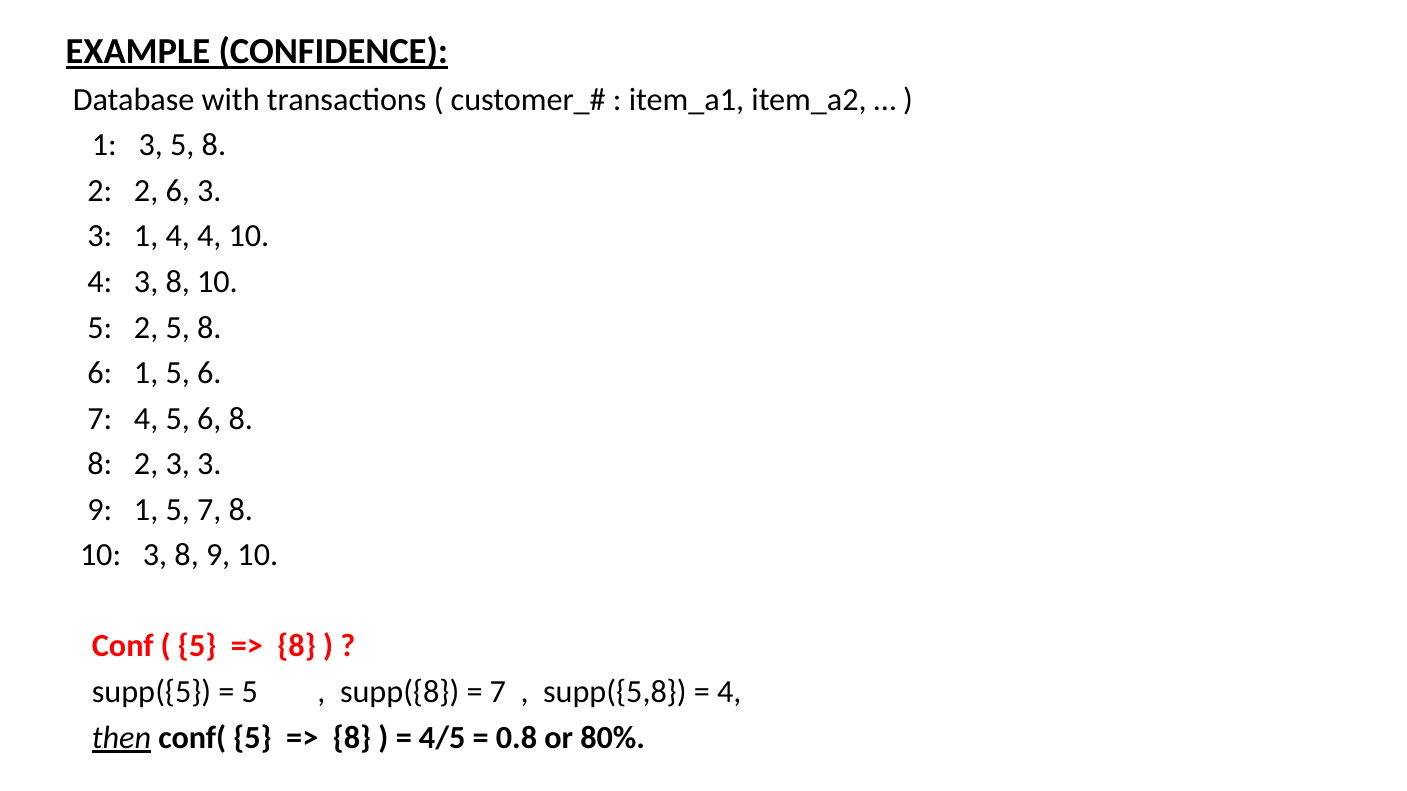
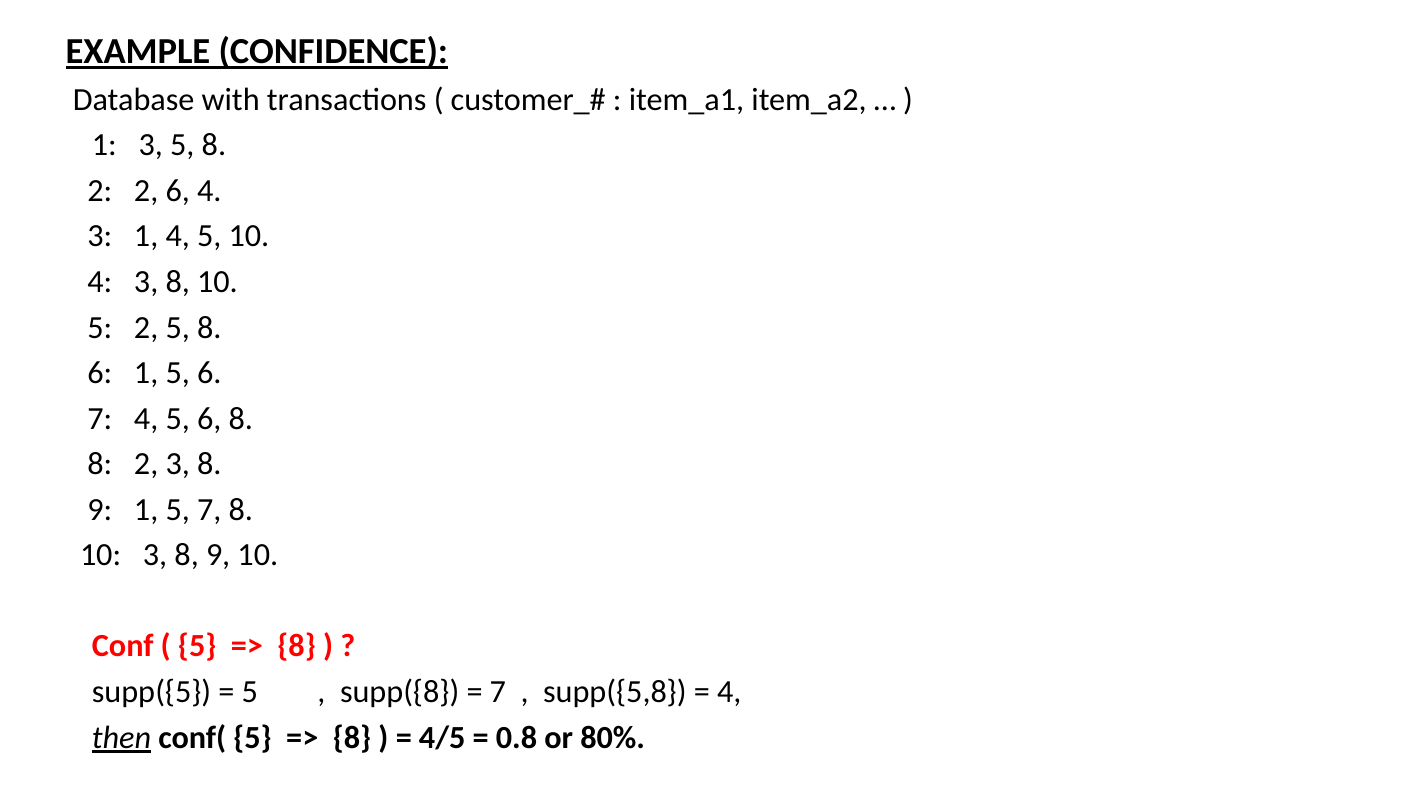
6 3: 3 -> 4 (209, 191)
1 4 4: 4 -> 5 (209, 236)
2 3 3: 3 -> 8 (209, 464)
